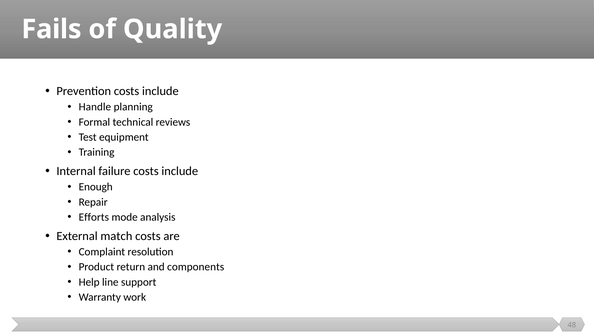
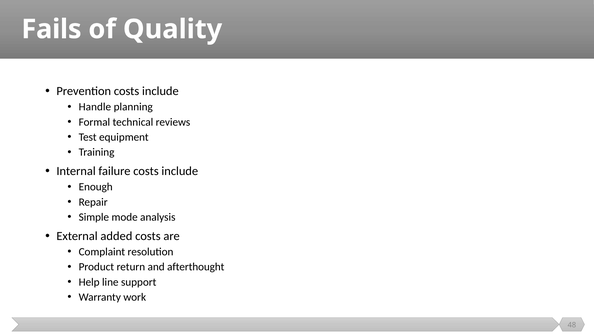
Efforts: Efforts -> Simple (94, 217)
match: match -> added (116, 236)
components: components -> afterthought (196, 267)
